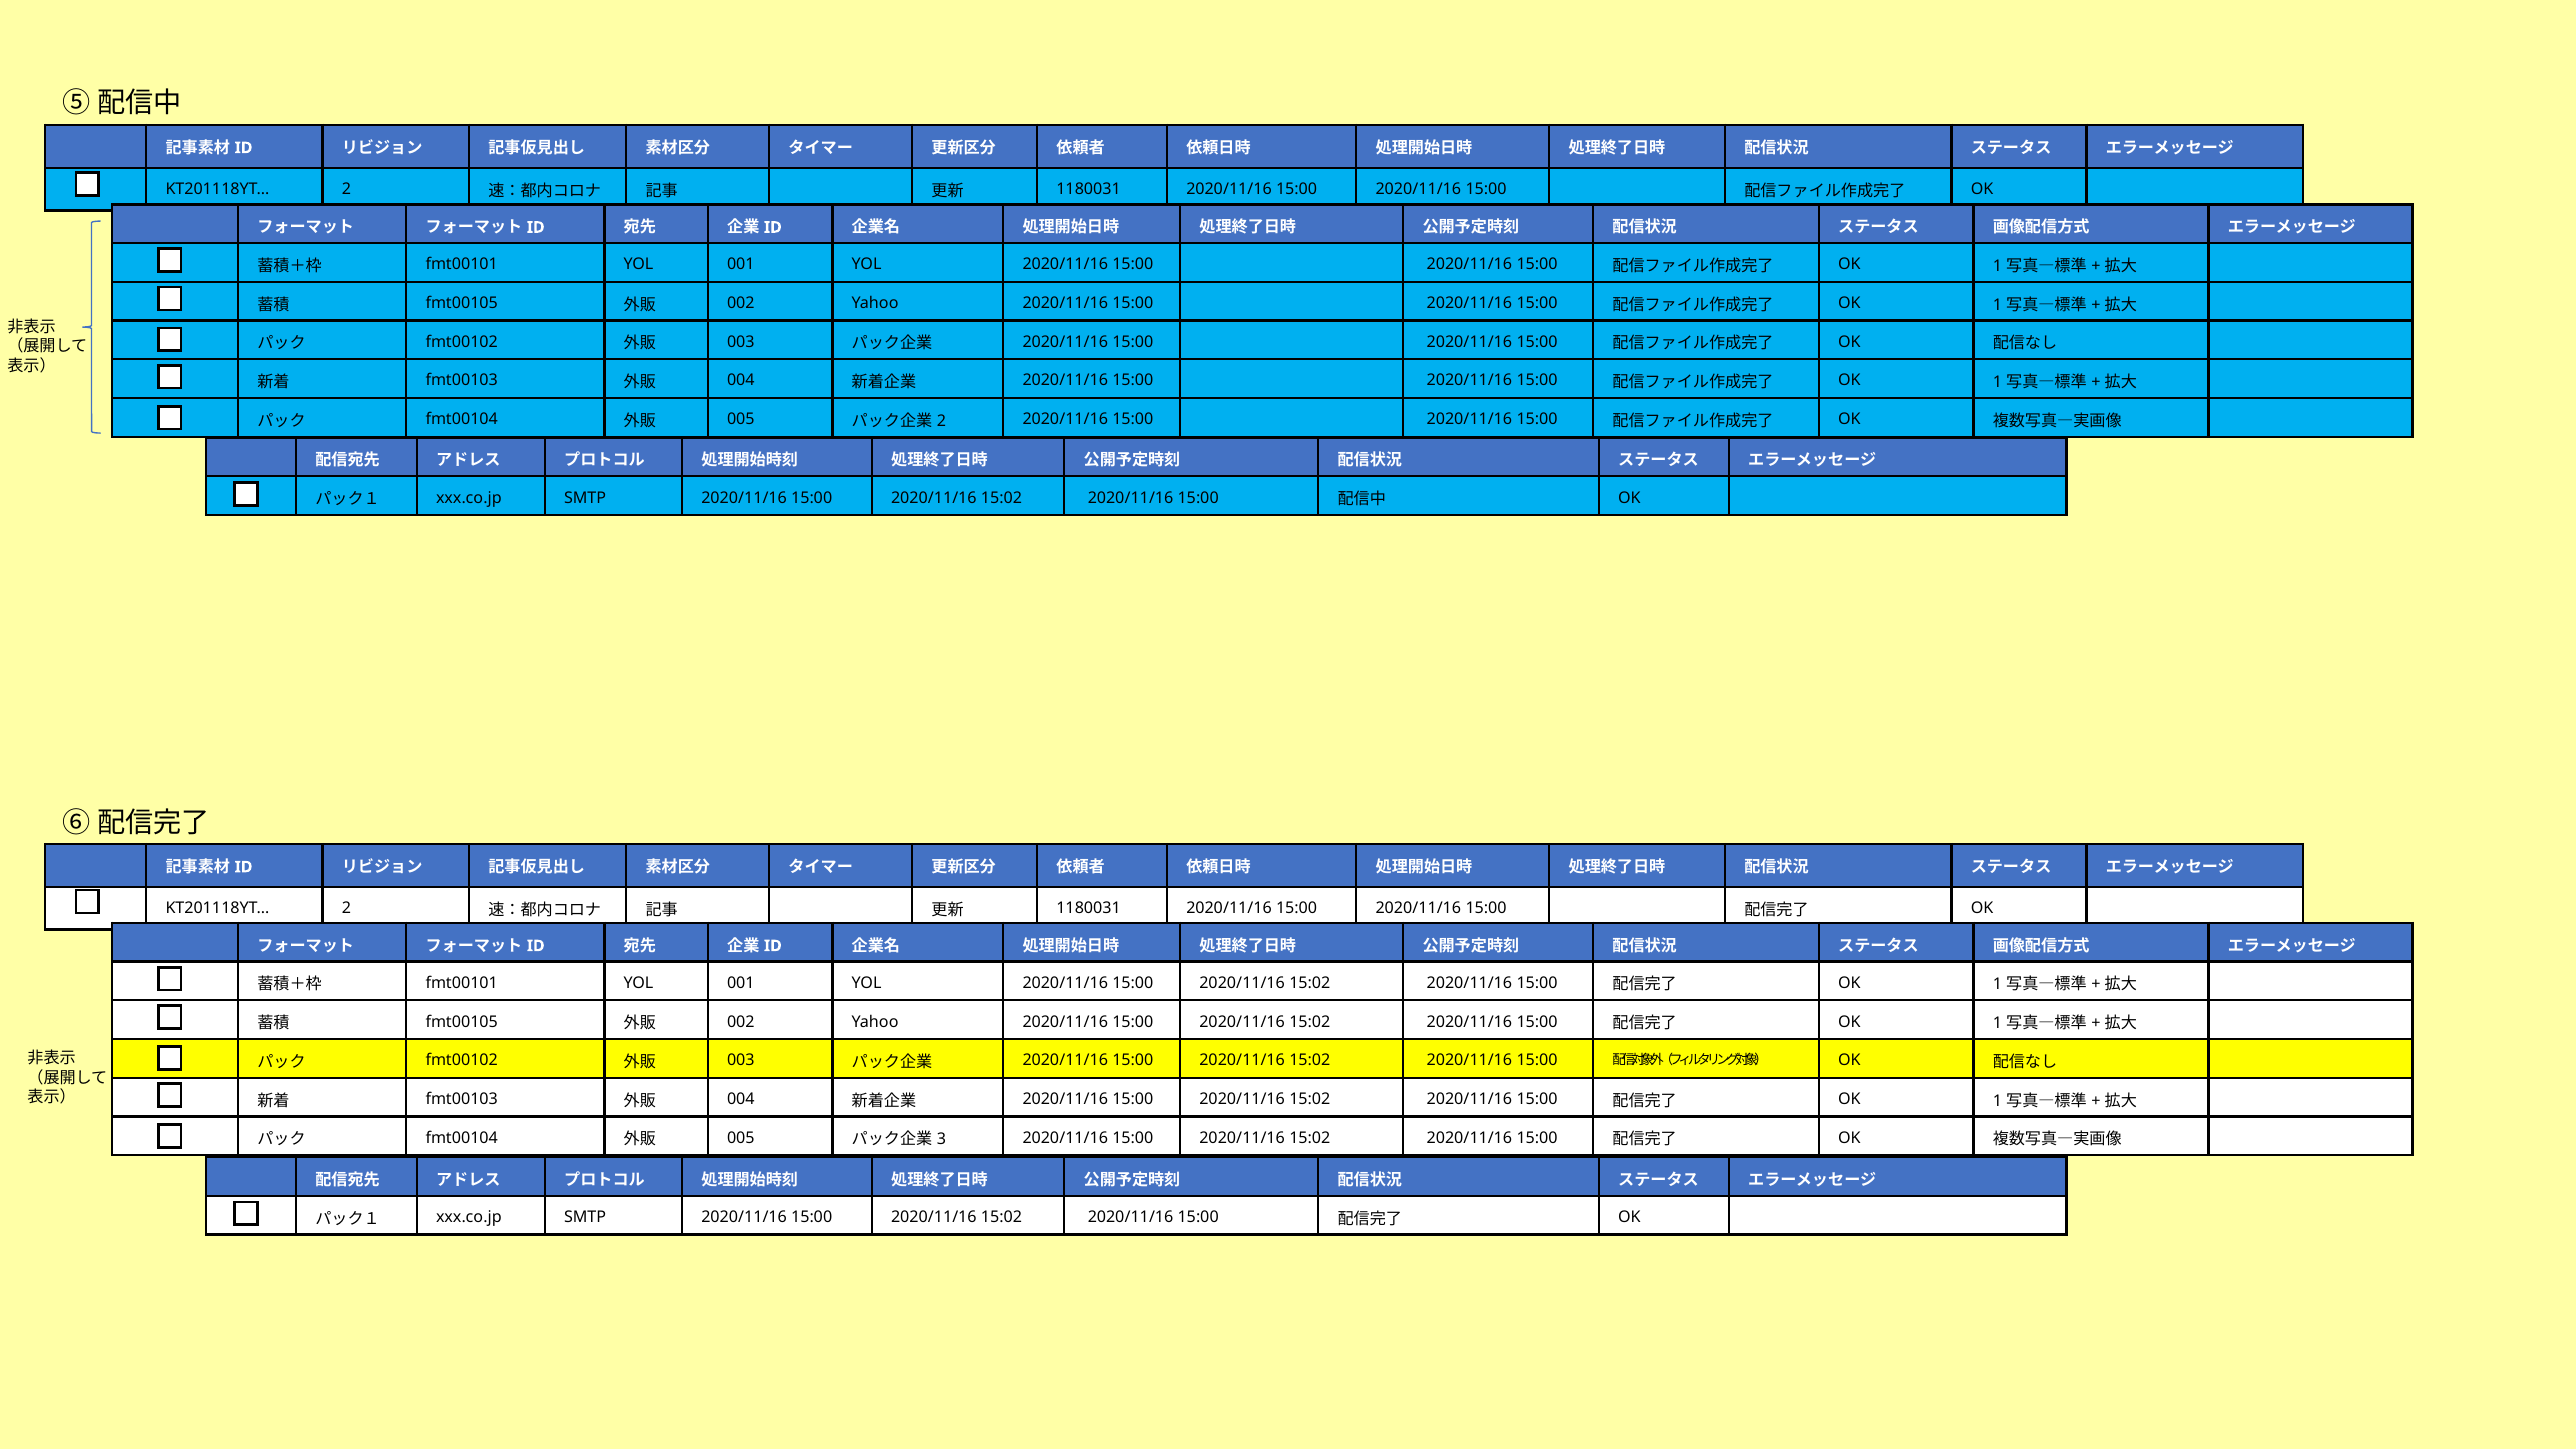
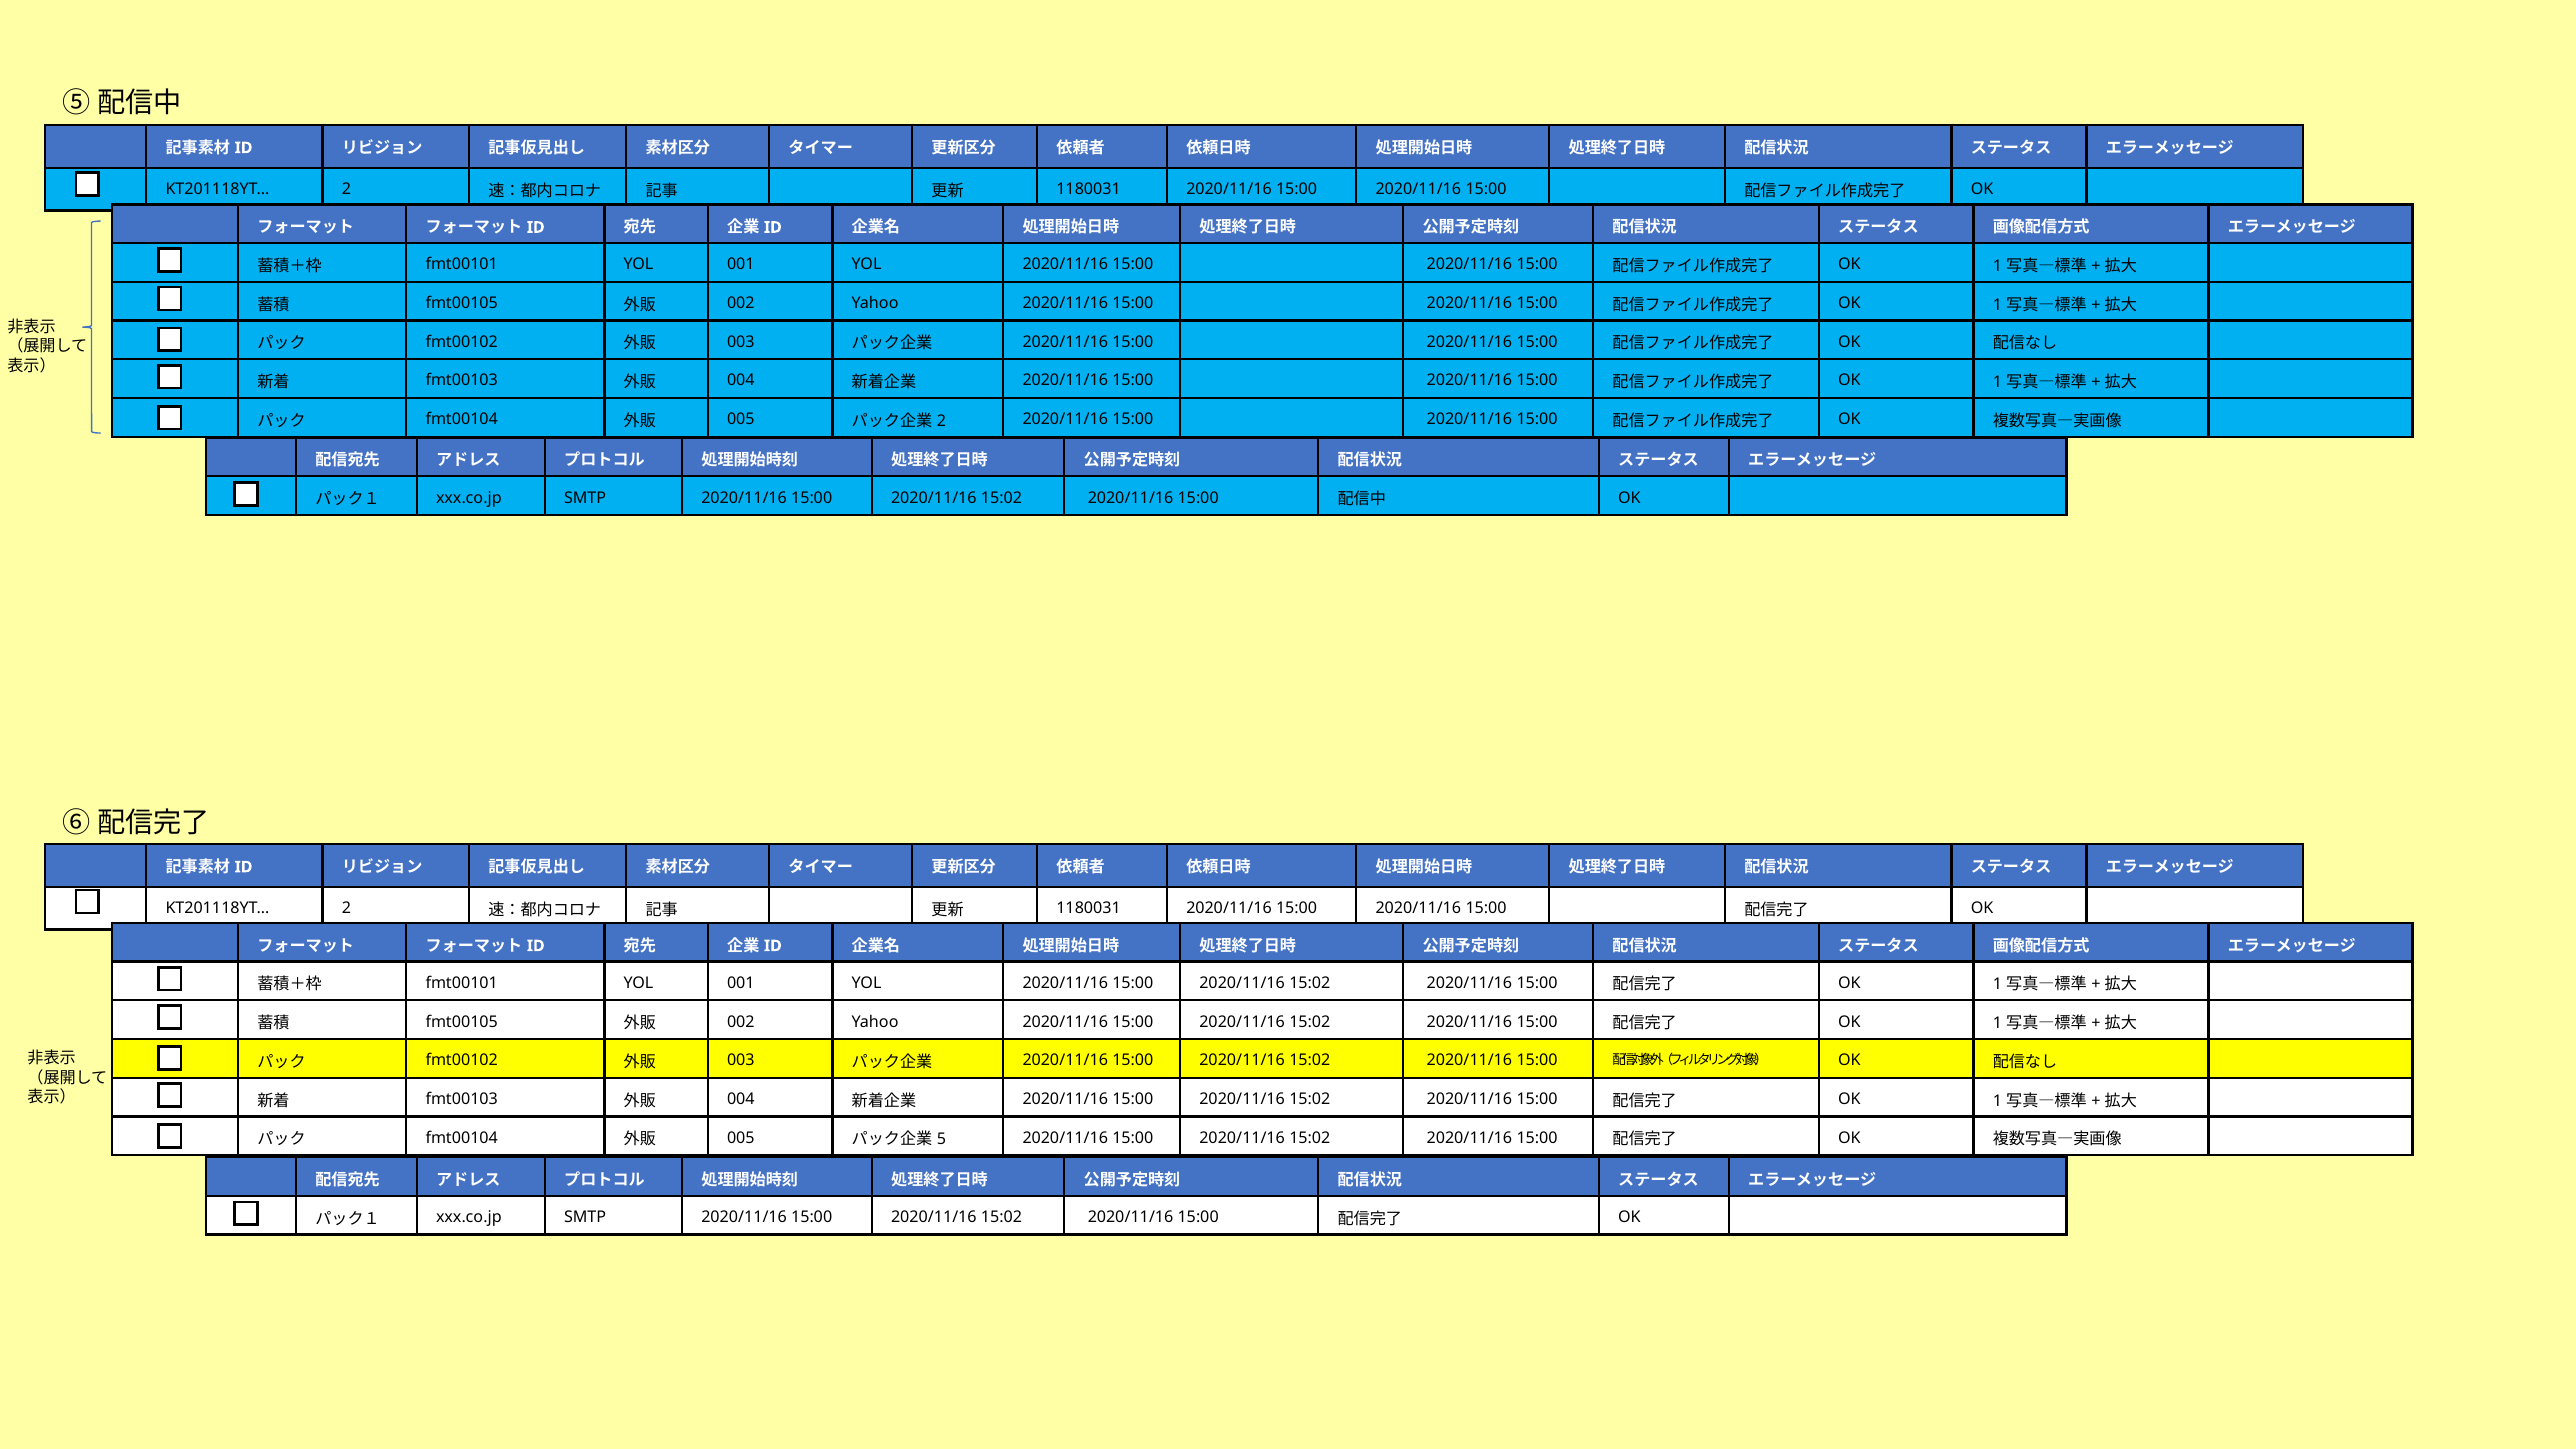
3: 3 -> 5 (941, 1139)
